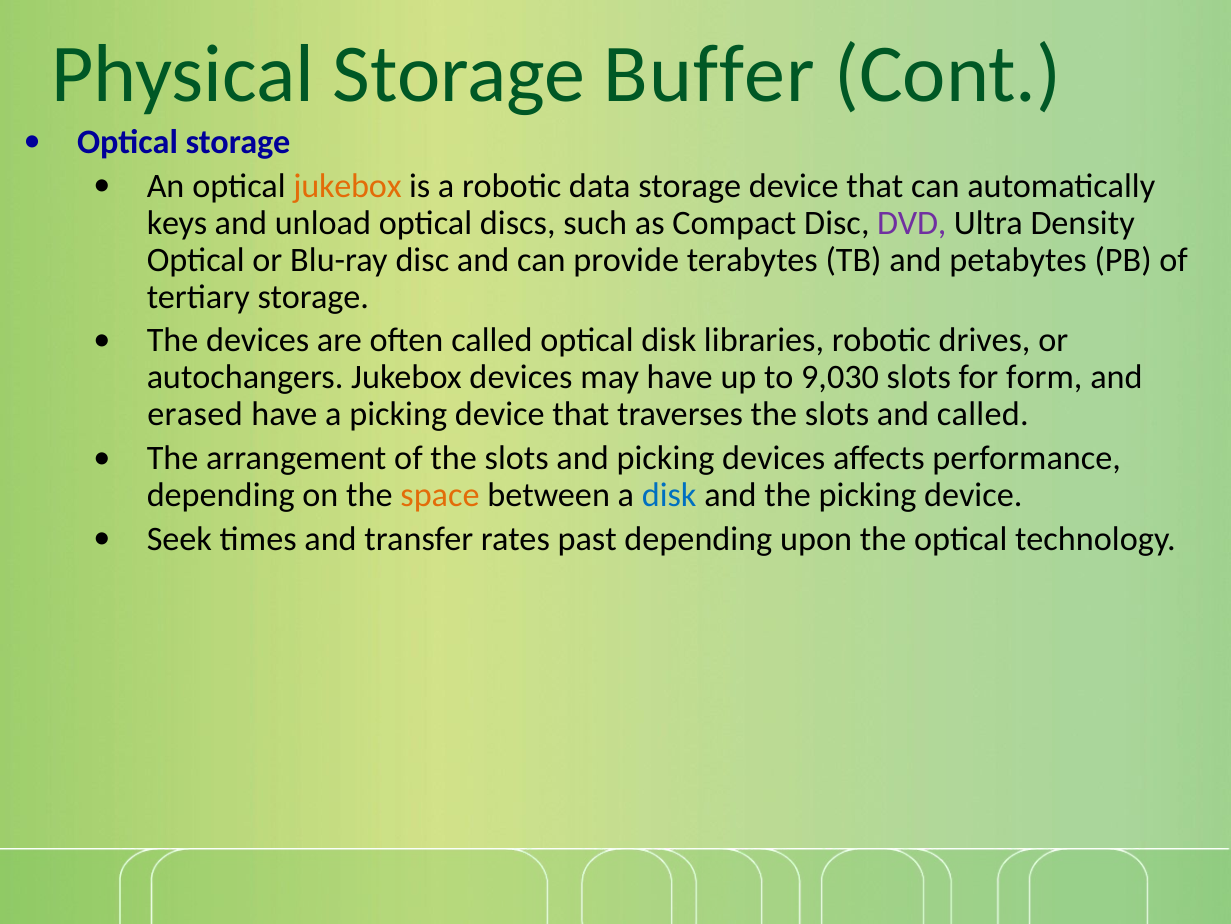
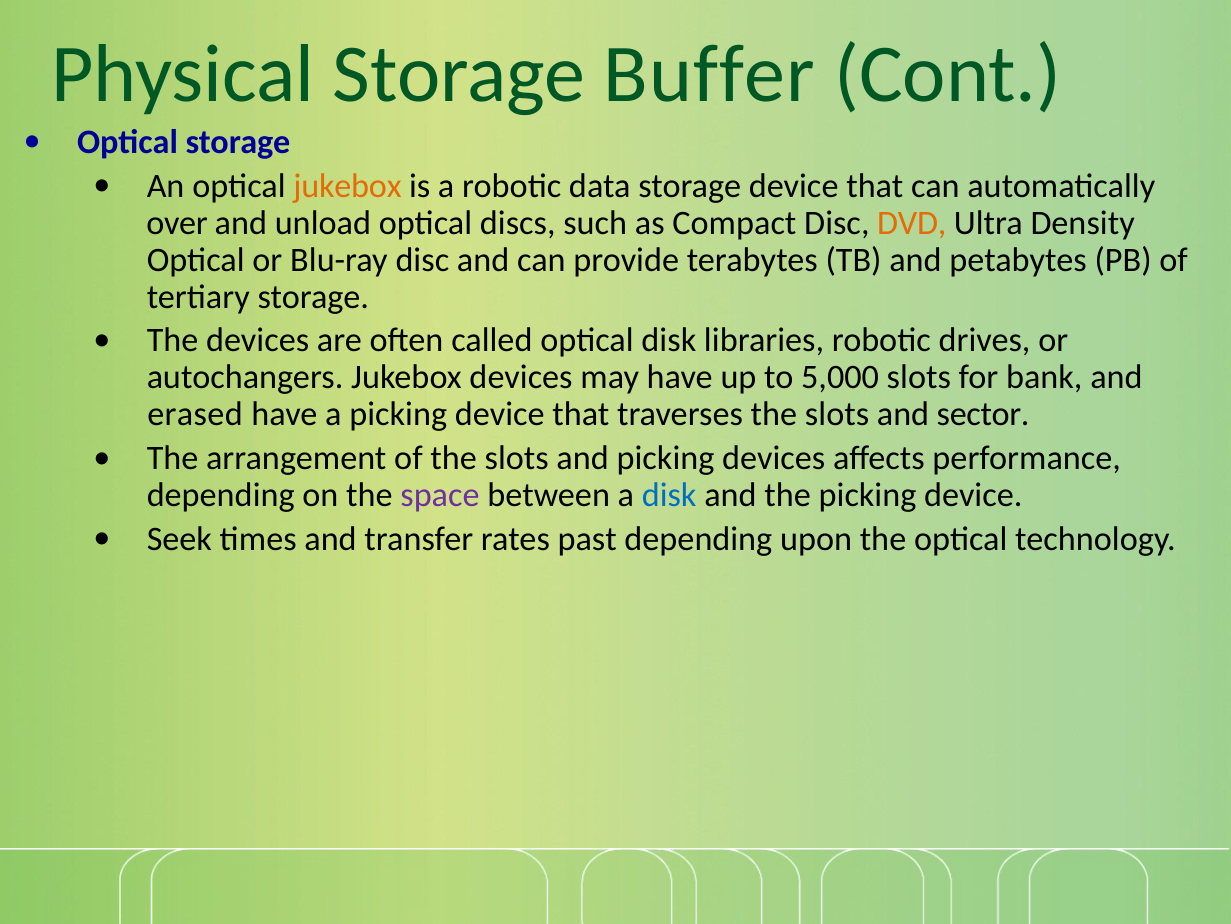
keys: keys -> over (177, 223)
DVD colour: purple -> orange (912, 223)
9,030: 9,030 -> 5,000 (840, 377)
form: form -> bank (1044, 377)
and called: called -> sector (983, 414)
space colour: orange -> purple (440, 495)
